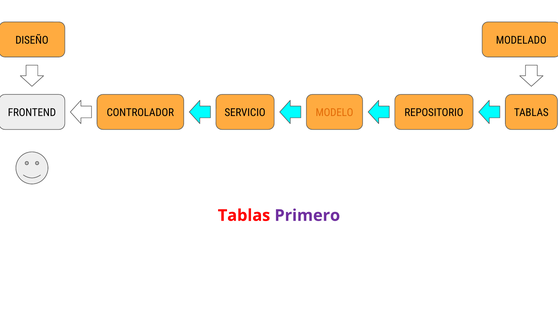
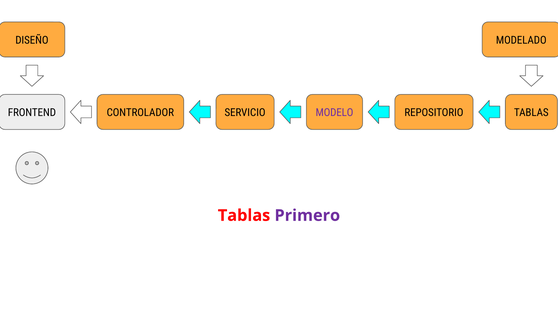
MODELO colour: orange -> purple (334, 113)
